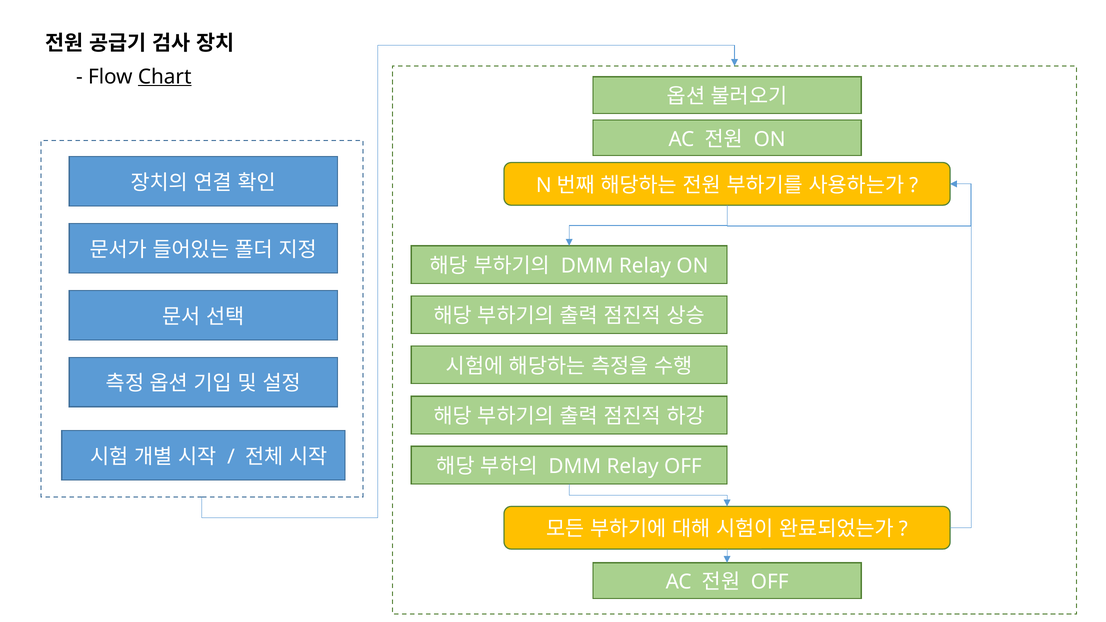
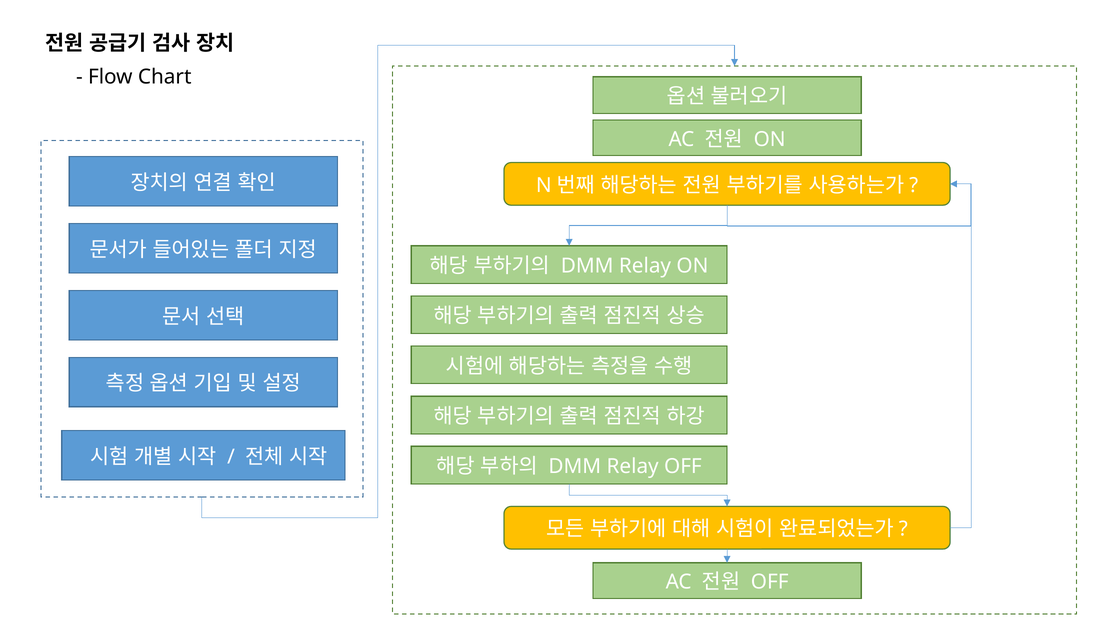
Chart underline: present -> none (165, 77)
